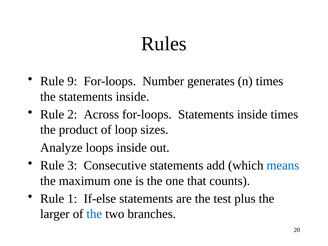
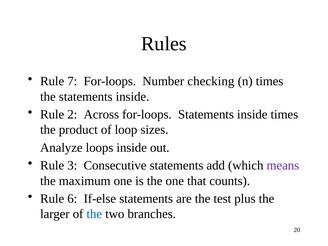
9: 9 -> 7 (72, 81)
generates: generates -> checking (211, 81)
means colour: blue -> purple (283, 165)
1: 1 -> 6 (72, 199)
